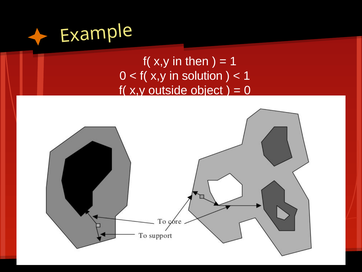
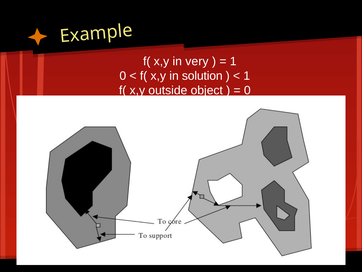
then: then -> very (197, 61)
